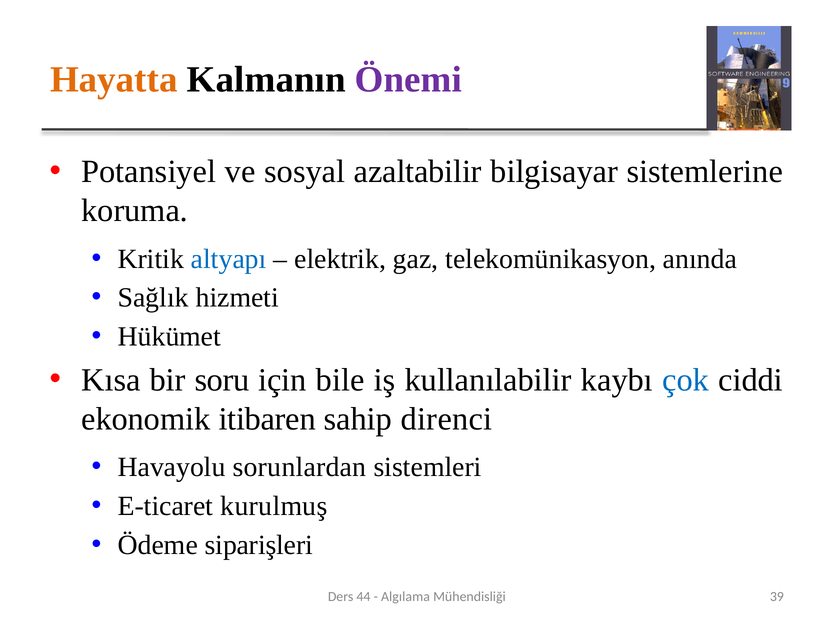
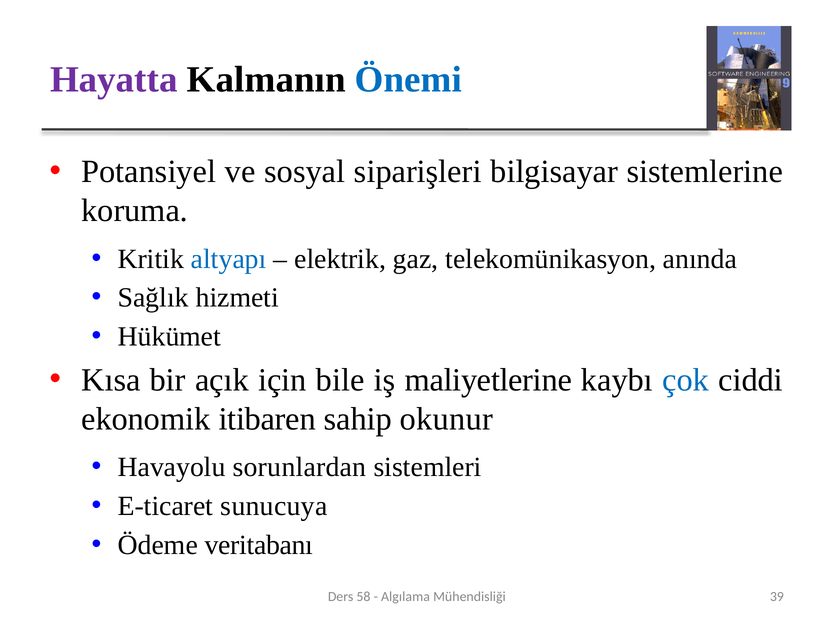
Hayatta colour: orange -> purple (114, 80)
Önemi colour: purple -> blue (408, 80)
azaltabilir: azaltabilir -> siparişleri (418, 172)
soru: soru -> açık (222, 380)
kullanılabilir: kullanılabilir -> maliyetlerine (488, 380)
direnci: direnci -> okunur (447, 419)
kurulmuş: kurulmuş -> sunucuya (274, 507)
siparişleri: siparişleri -> veritabanı (259, 545)
44: 44 -> 58 (363, 597)
